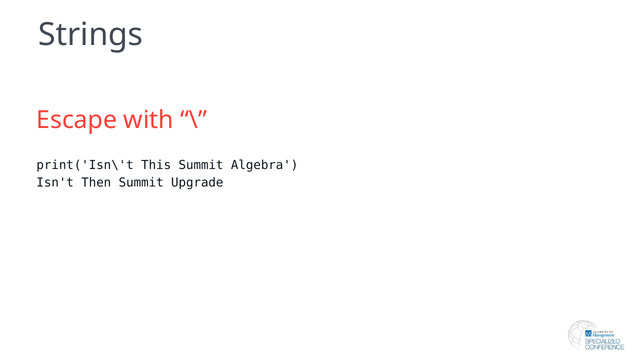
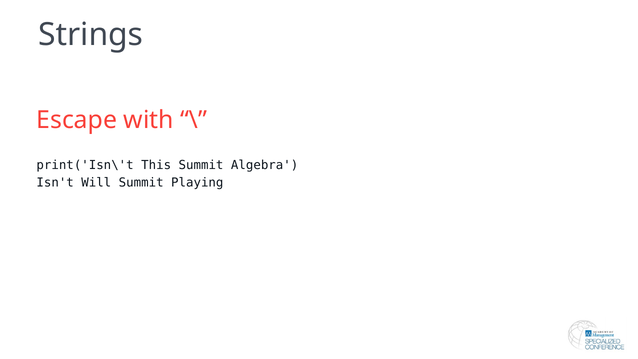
Then: Then -> Will (96, 182)
Upgrade: Upgrade -> Playing (197, 182)
